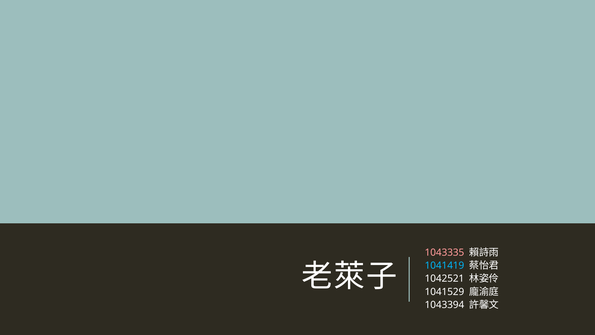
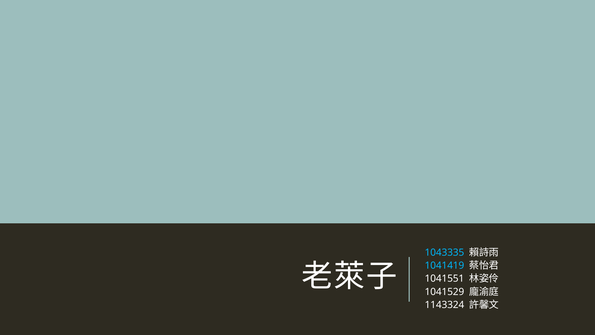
1043335 colour: pink -> light blue (444, 252)
1042521: 1042521 -> 1041551 (444, 278)
1043394: 1043394 -> 1143324 (444, 305)
